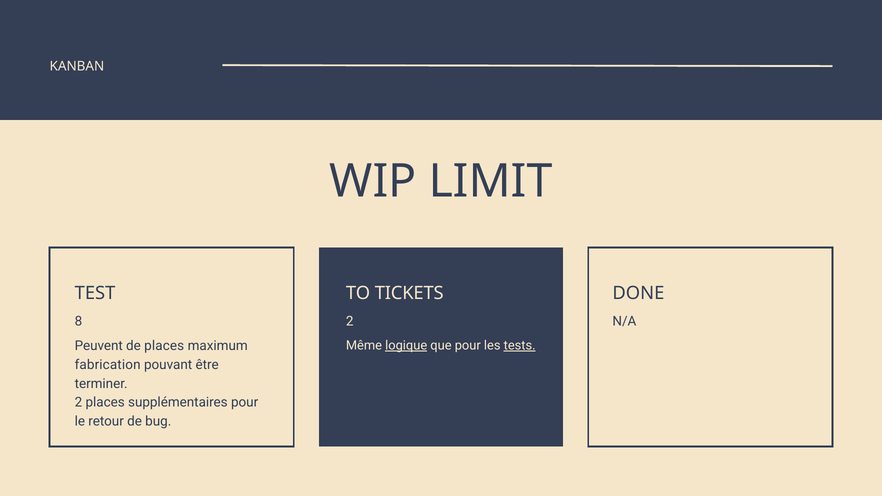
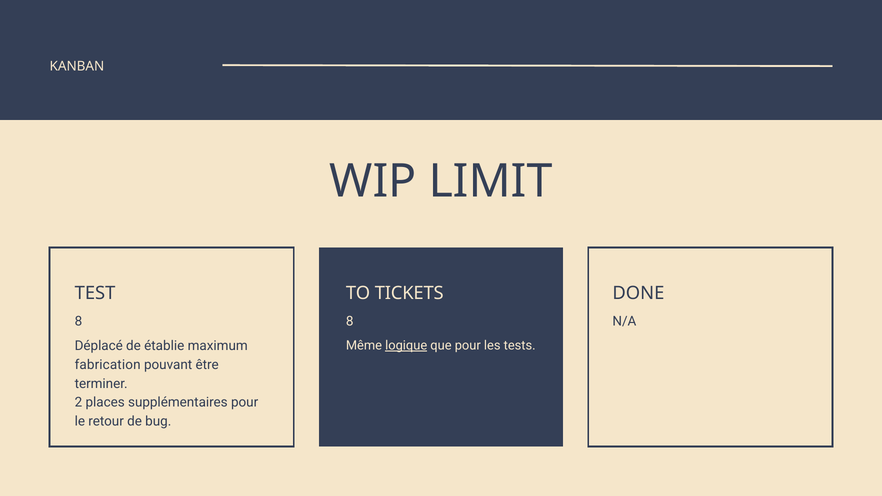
8 2: 2 -> 8 (350, 322)
tests underline: present -> none (520, 345)
Peuvent: Peuvent -> Déplacé (99, 346)
de places: places -> établie (164, 346)
